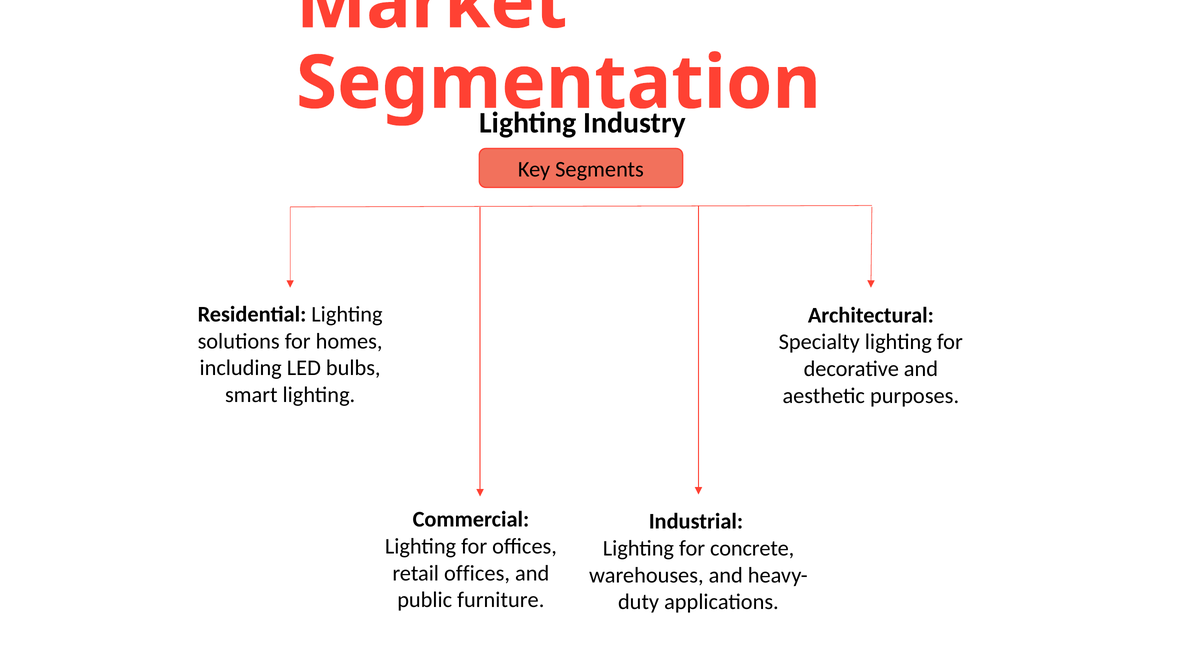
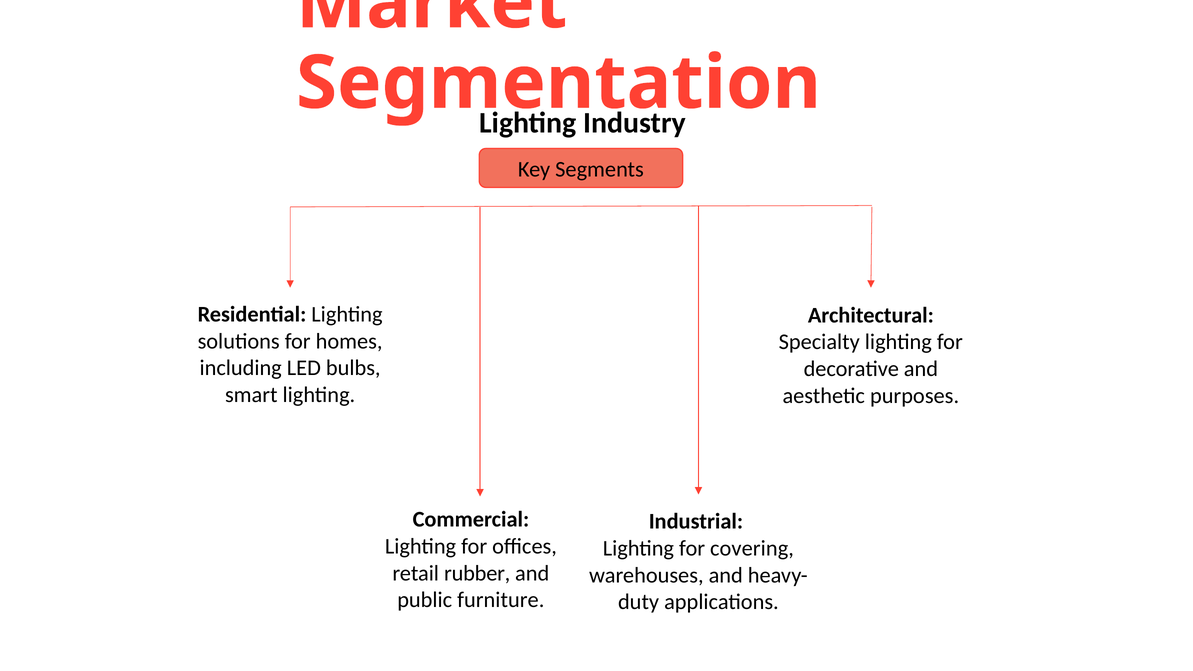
concrete: concrete -> covering (752, 548)
retail offices: offices -> rubber (477, 573)
